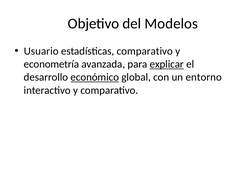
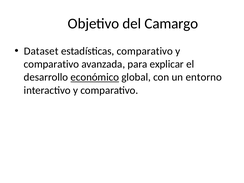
Modelos: Modelos -> Camargo (171, 24)
Usuario: Usuario -> Dataset (41, 51)
econometría: econometría -> comparativo (51, 64)
explicar underline: present -> none (167, 64)
